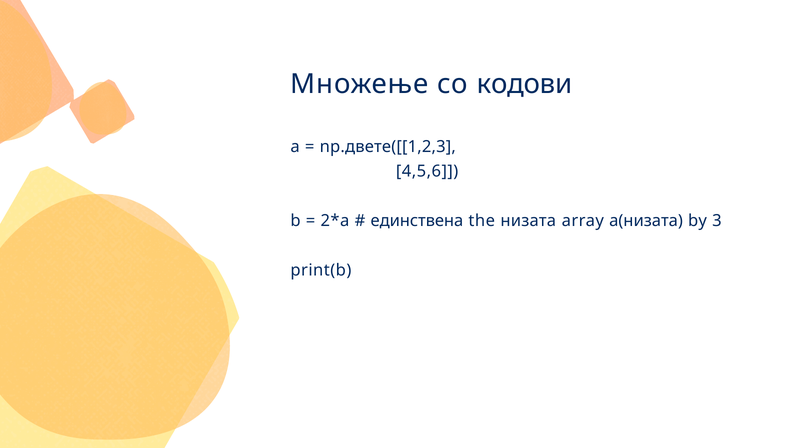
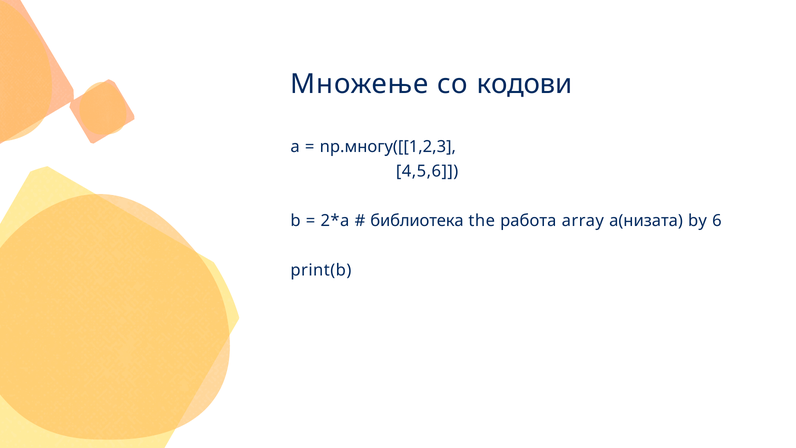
np.двете([[1,2,3: np.двете([[1,2,3 -> np.многу([[1,2,3 (388, 147)
единствена: единствена -> библиотека (417, 221)
низата: низата -> работа (528, 221)
3: 3 -> 6 (717, 221)
